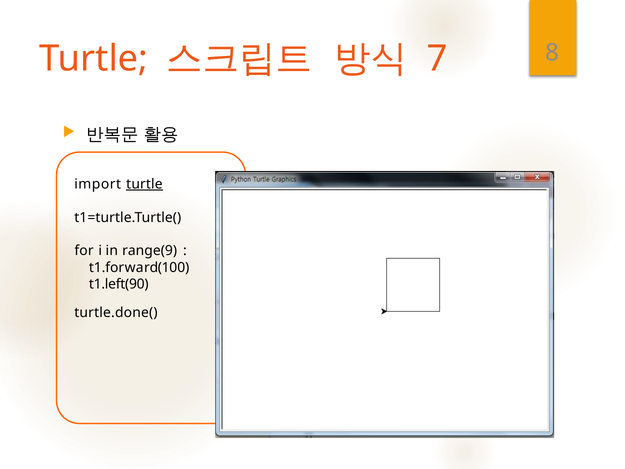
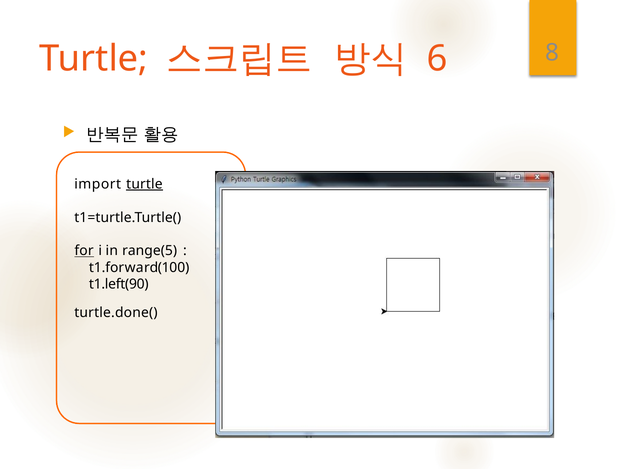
7: 7 -> 6 (437, 59)
for underline: none -> present (84, 251)
range(9: range(9 -> range(5 (150, 251)
